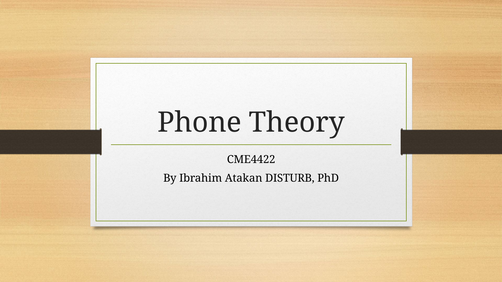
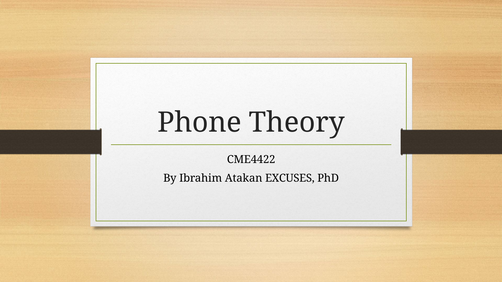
DISTURB: DISTURB -> EXCUSES (290, 178)
